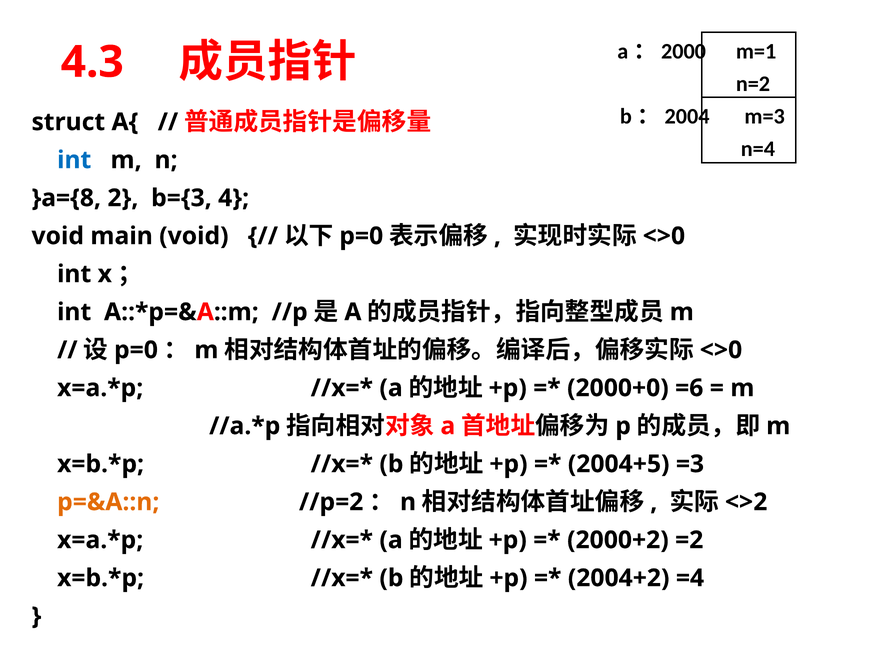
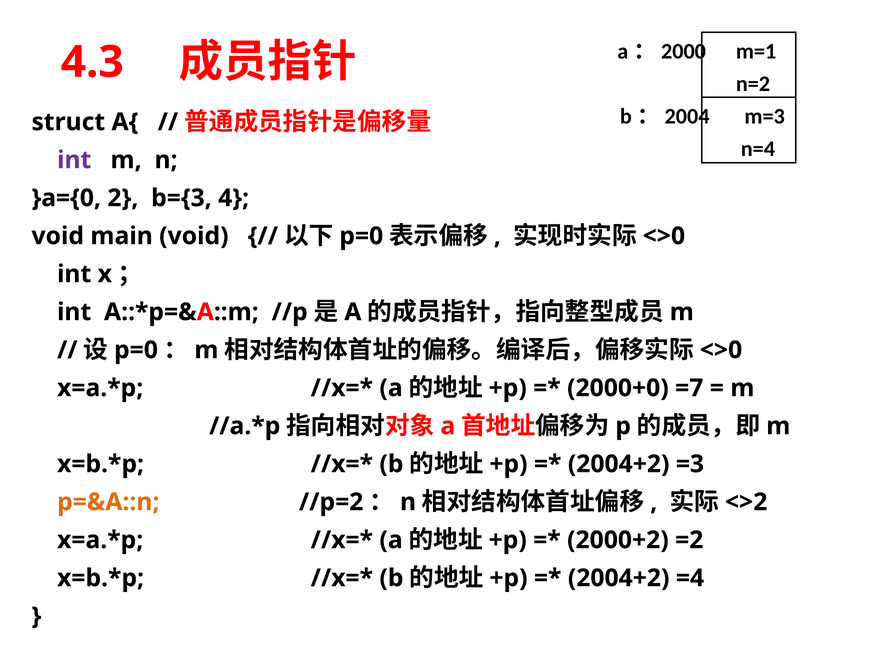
int colour: blue -> purple (74, 160)
}a={8: }a={8 -> }a={0 (66, 198)
=6: =6 -> =7 (689, 388)
2004+5: 2004+5 -> 2004+2 (619, 464)
